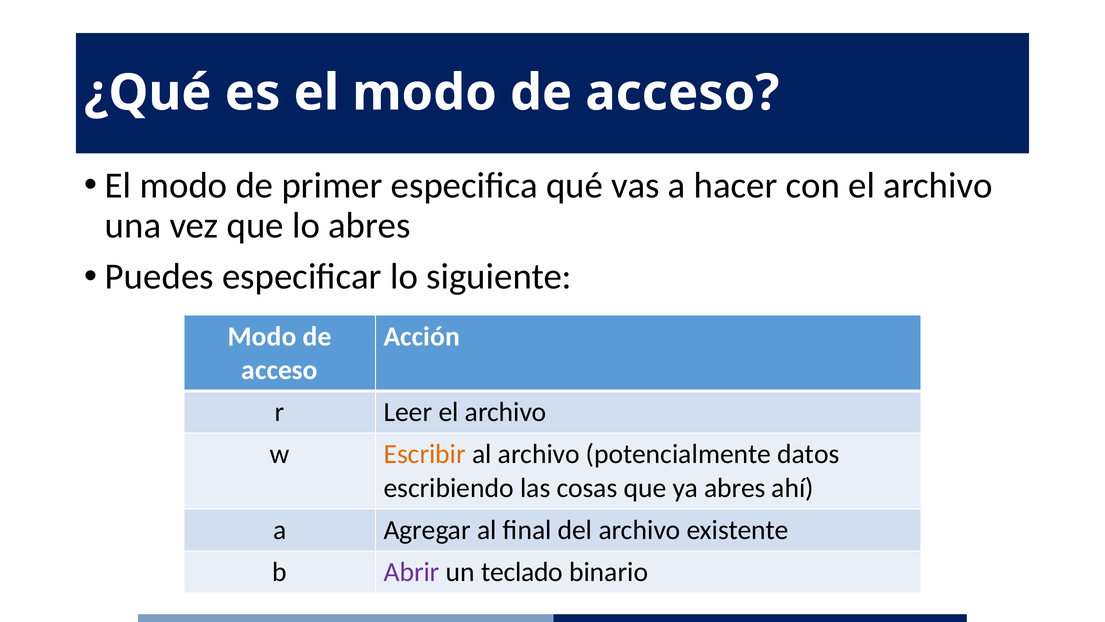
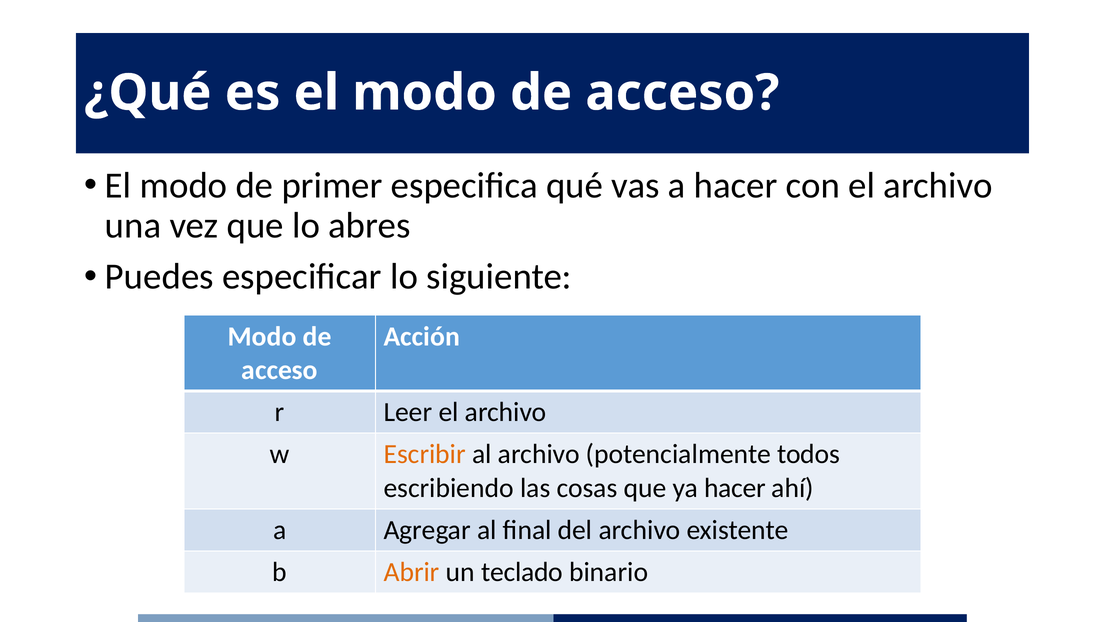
datos: datos -> todos (808, 454)
ya abres: abres -> hacer (735, 488)
Abrir colour: purple -> orange (412, 572)
